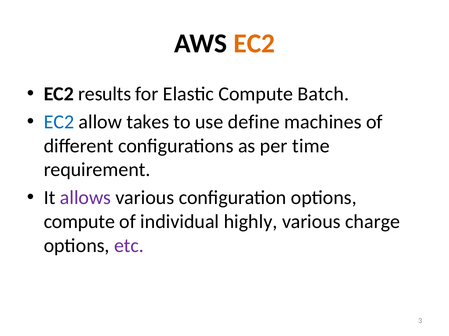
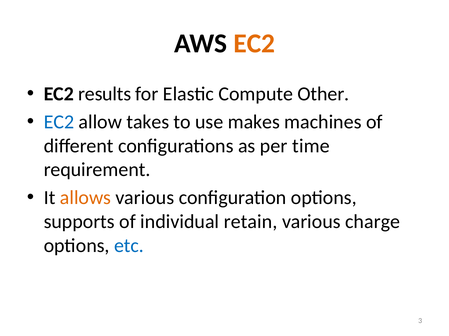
Batch: Batch -> Other (323, 94)
define: define -> makes (254, 122)
allows colour: purple -> orange (86, 198)
compute: compute -> supports (79, 222)
highly: highly -> retain (251, 222)
etc colour: purple -> blue (129, 246)
